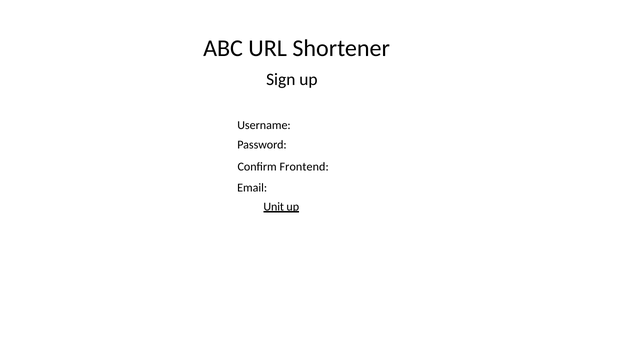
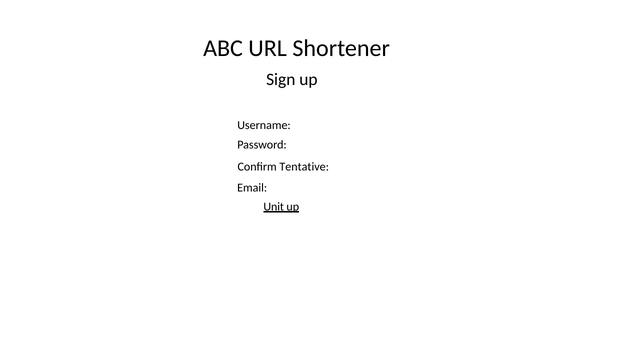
Frontend: Frontend -> Tentative (304, 167)
